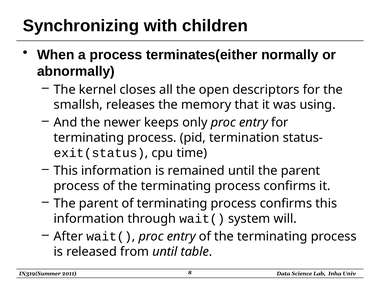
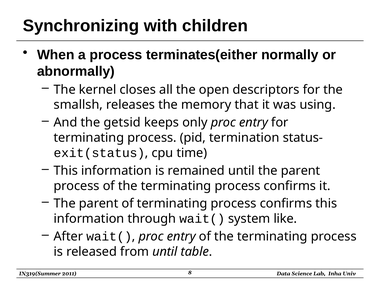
newer: newer -> getsid (122, 123)
will: will -> like (285, 219)
